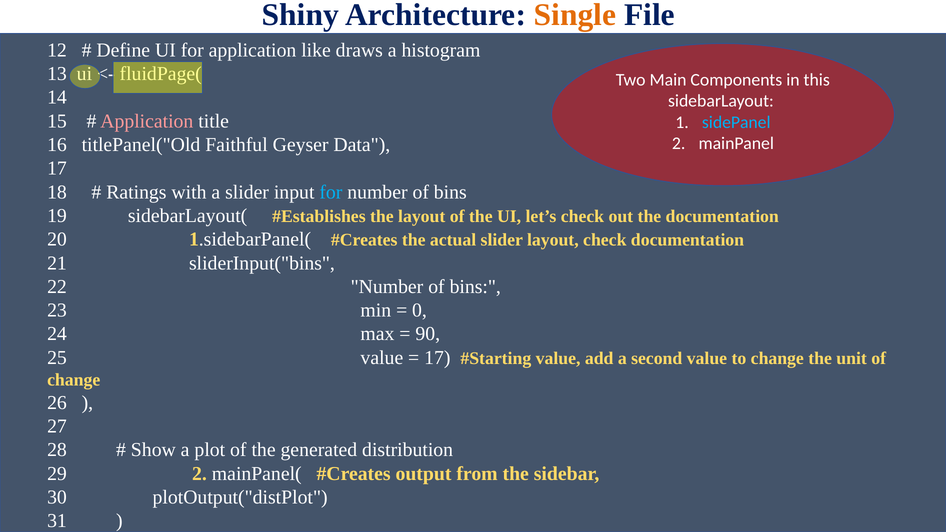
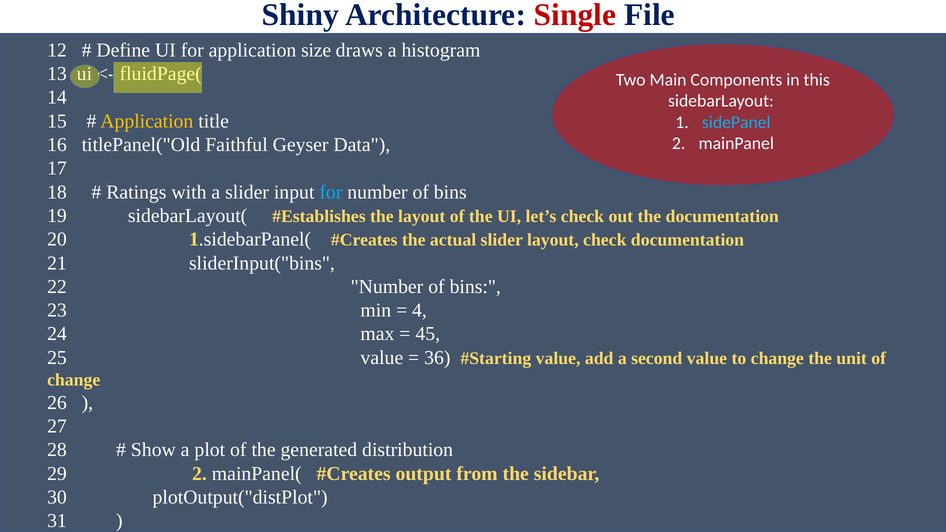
Single colour: orange -> red (575, 15)
like: like -> size (316, 50)
Application colour: pink -> yellow (147, 121)
0: 0 -> 4 (419, 310)
90: 90 -> 45 (428, 334)
17: 17 -> 36 (437, 358)
